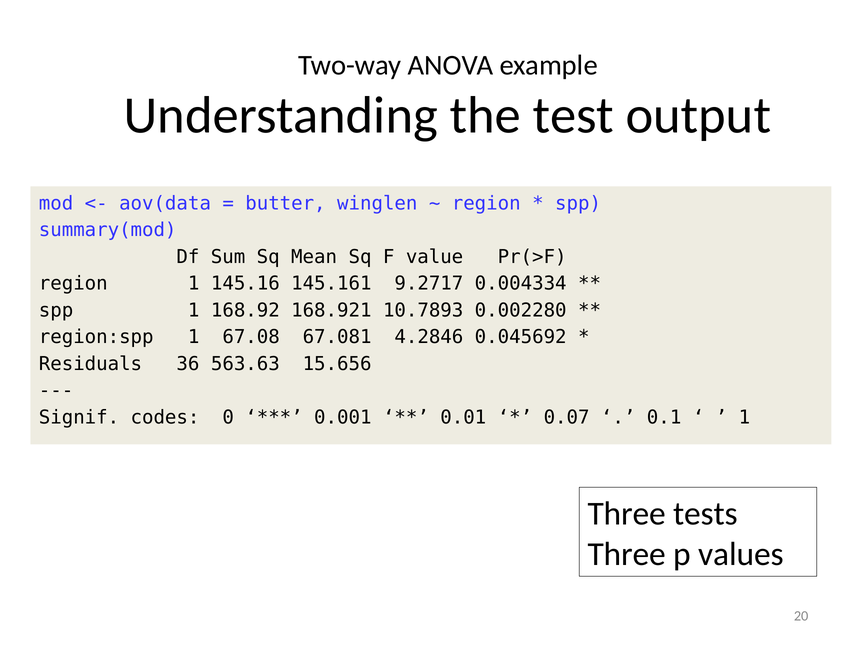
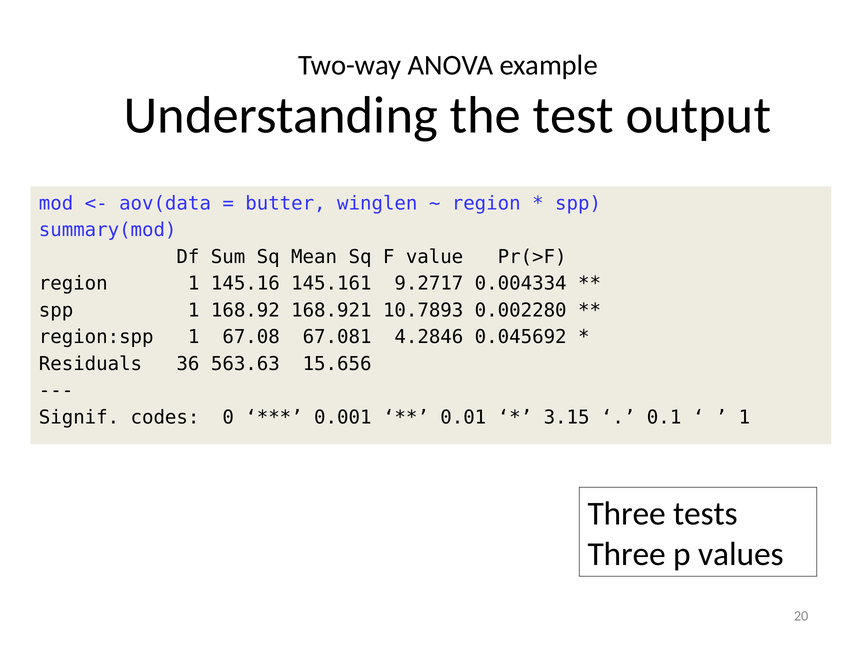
0.07: 0.07 -> 3.15 (567, 417)
